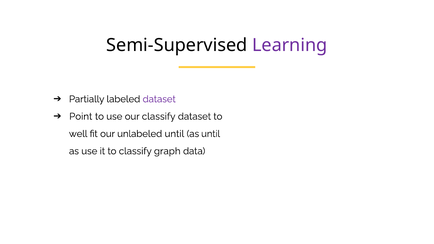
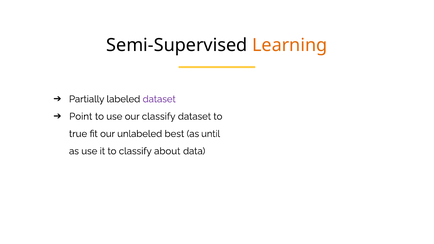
Learning colour: purple -> orange (290, 45)
well: well -> true (78, 134)
unlabeled until: until -> best (174, 134)
graph: graph -> about (167, 151)
